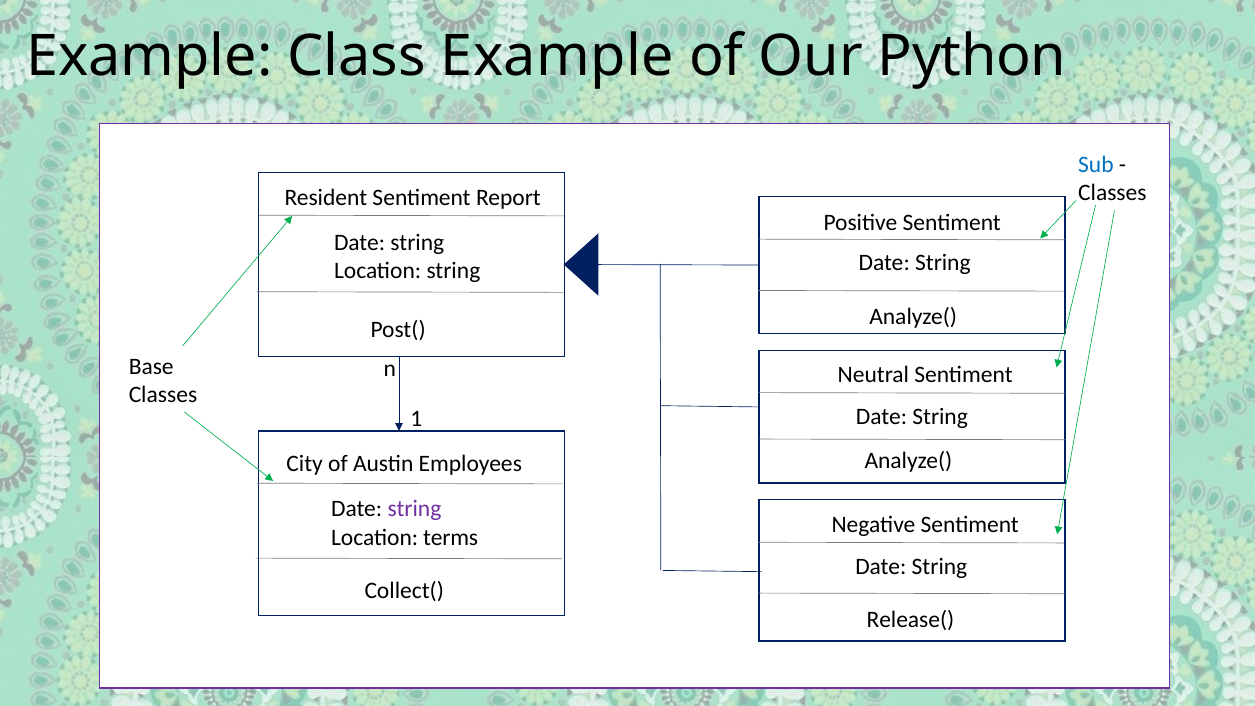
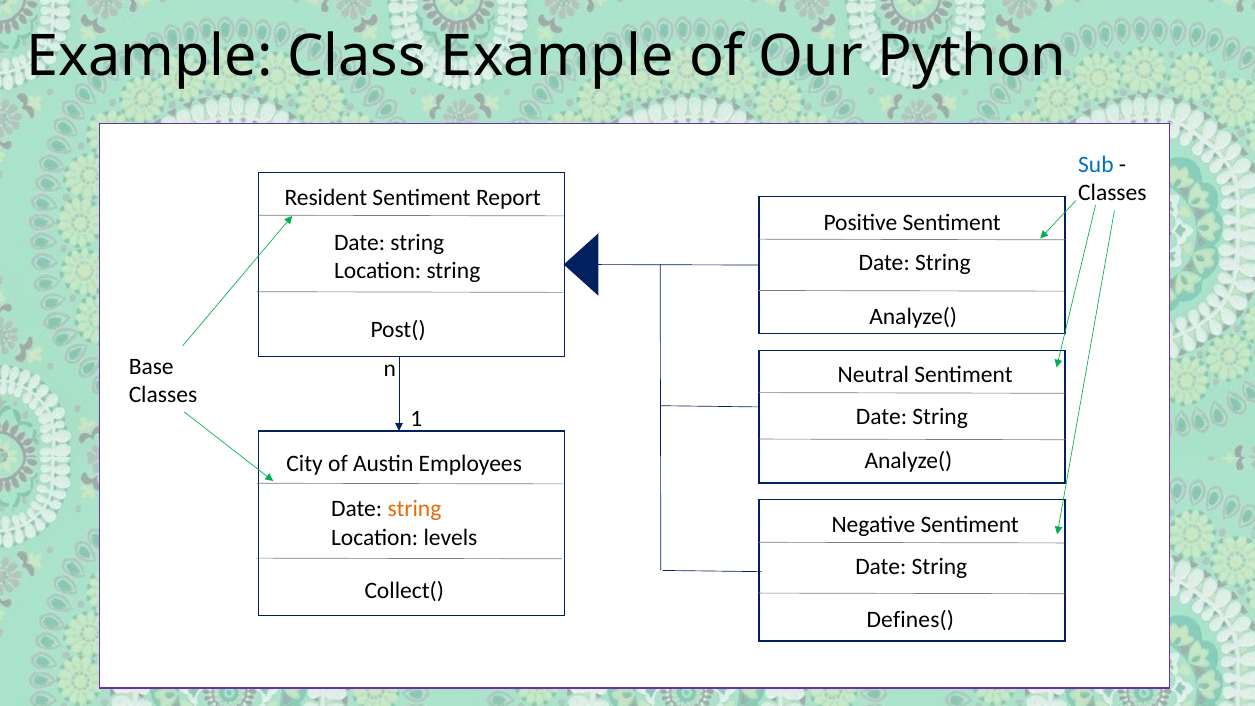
string colour: purple -> orange (414, 509)
terms: terms -> levels (451, 537)
Release(: Release( -> Defines( (910, 620)
